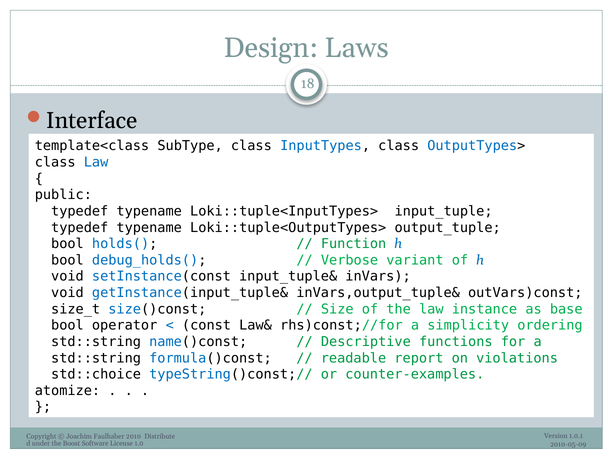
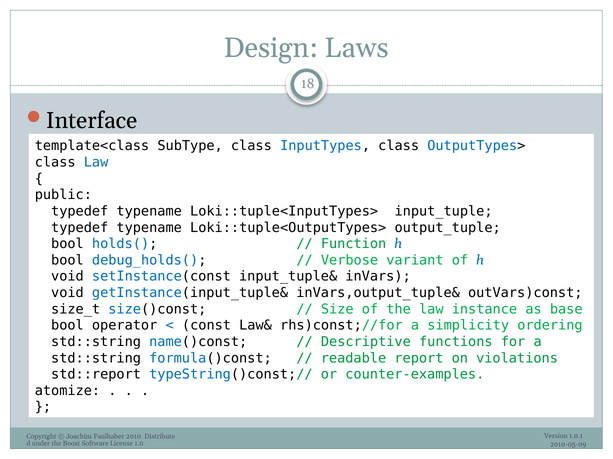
std::choice: std::choice -> std::report (96, 375)
